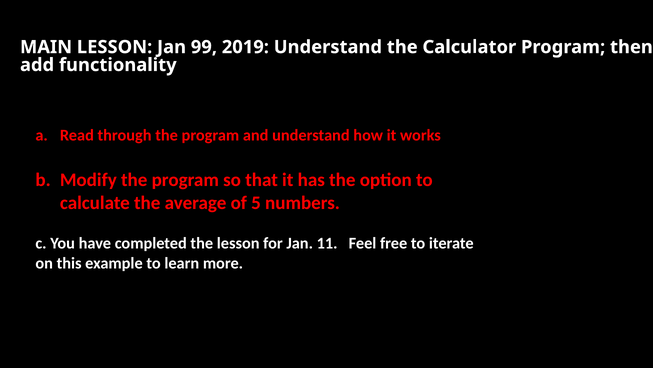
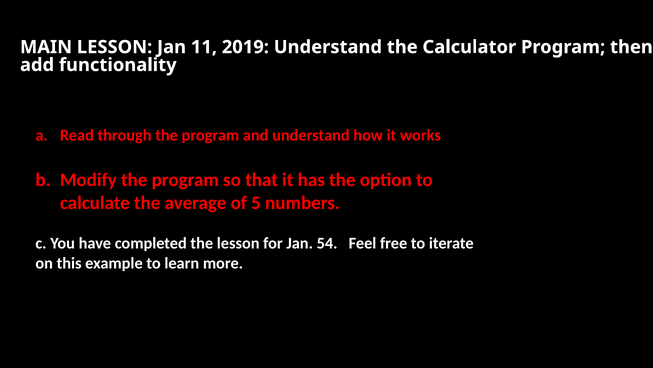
99: 99 -> 11 (204, 47)
11: 11 -> 54 (327, 243)
